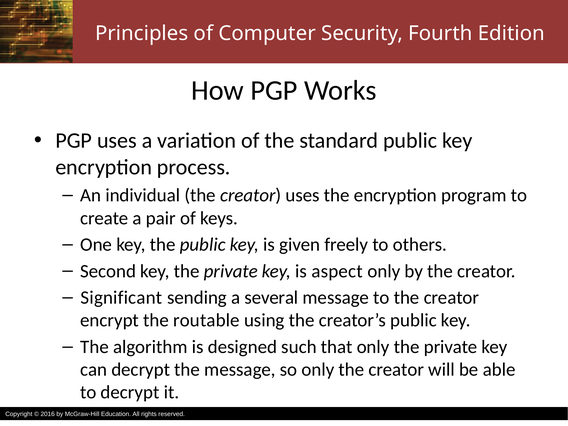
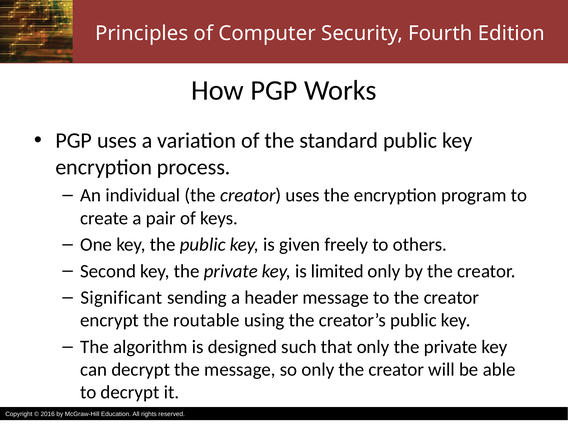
aspect: aspect -> limited (337, 271)
several: several -> header (271, 298)
